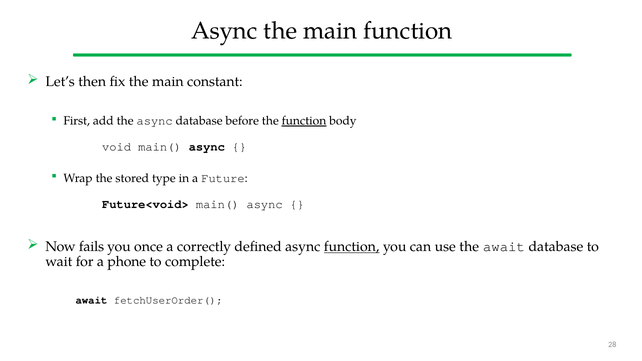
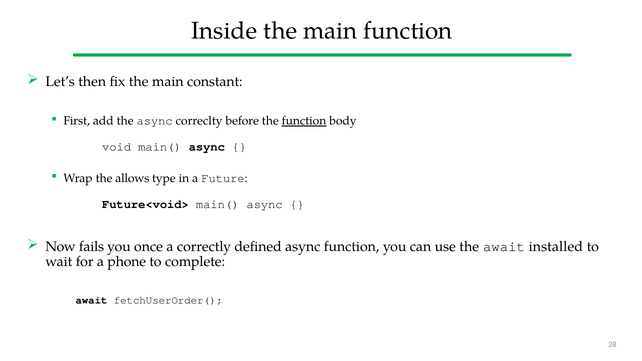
Async: Async -> Inside (224, 31)
async database: database -> correclty (199, 121)
stored: stored -> allows (132, 178)
function underline: present -> none (352, 247)
await database: database -> installed (556, 247)
